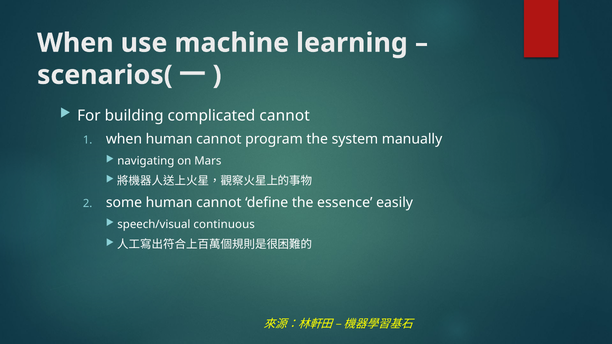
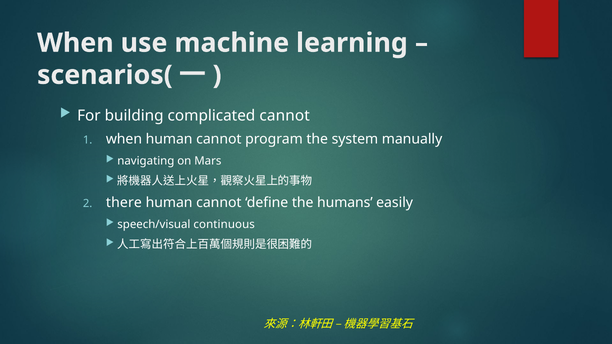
some: some -> there (124, 203)
essence: essence -> humans (345, 203)
